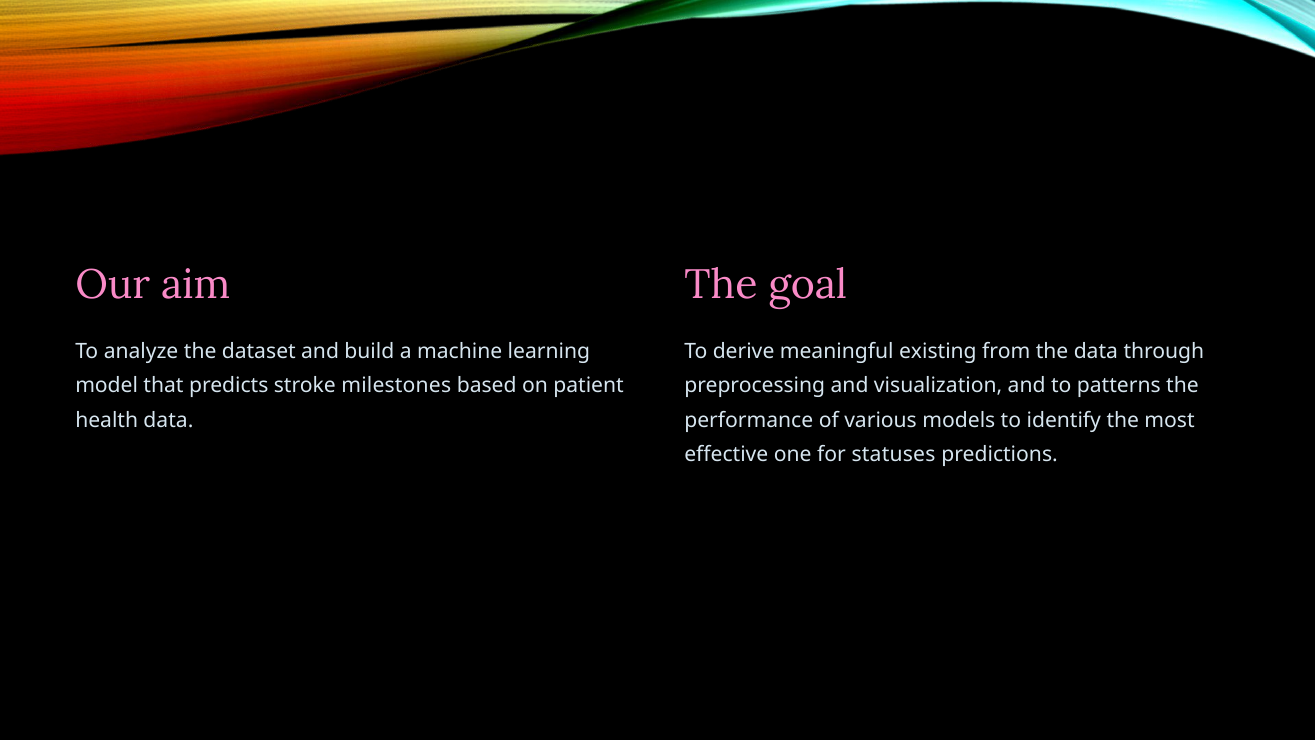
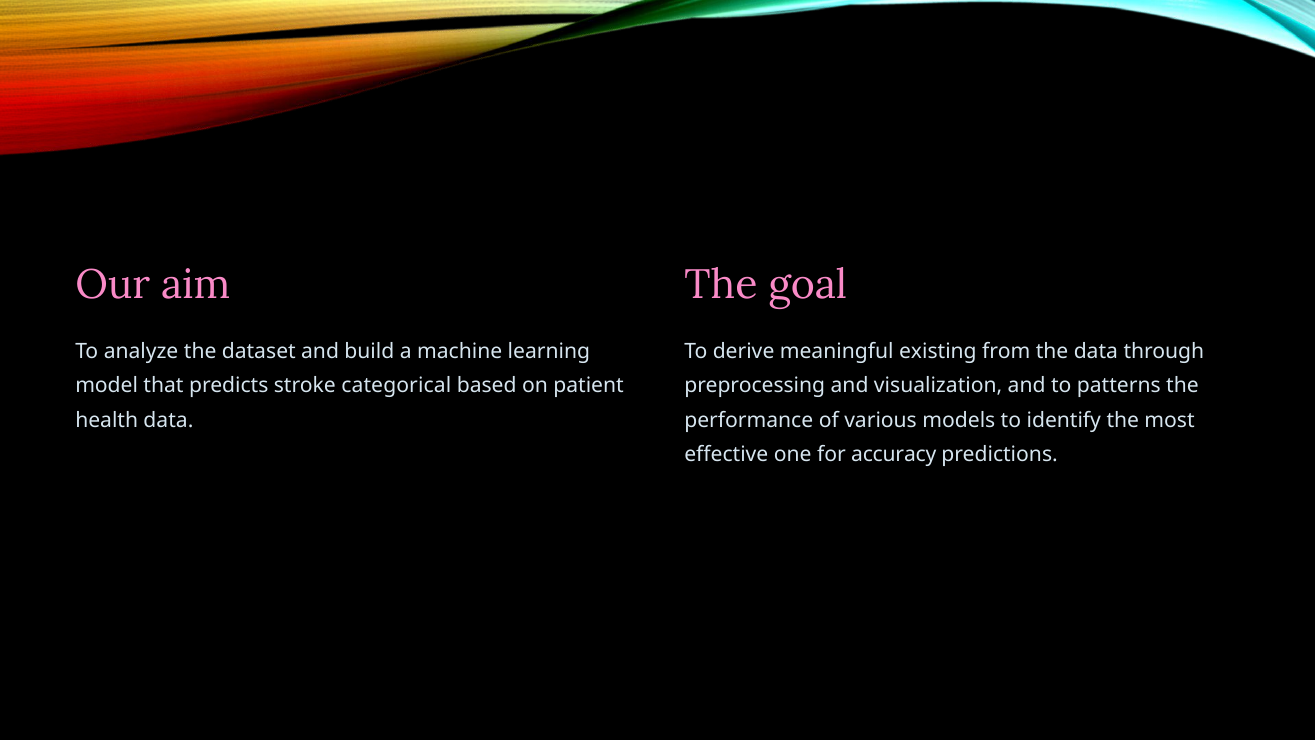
milestones: milestones -> categorical (396, 386)
statuses: statuses -> accuracy (894, 454)
